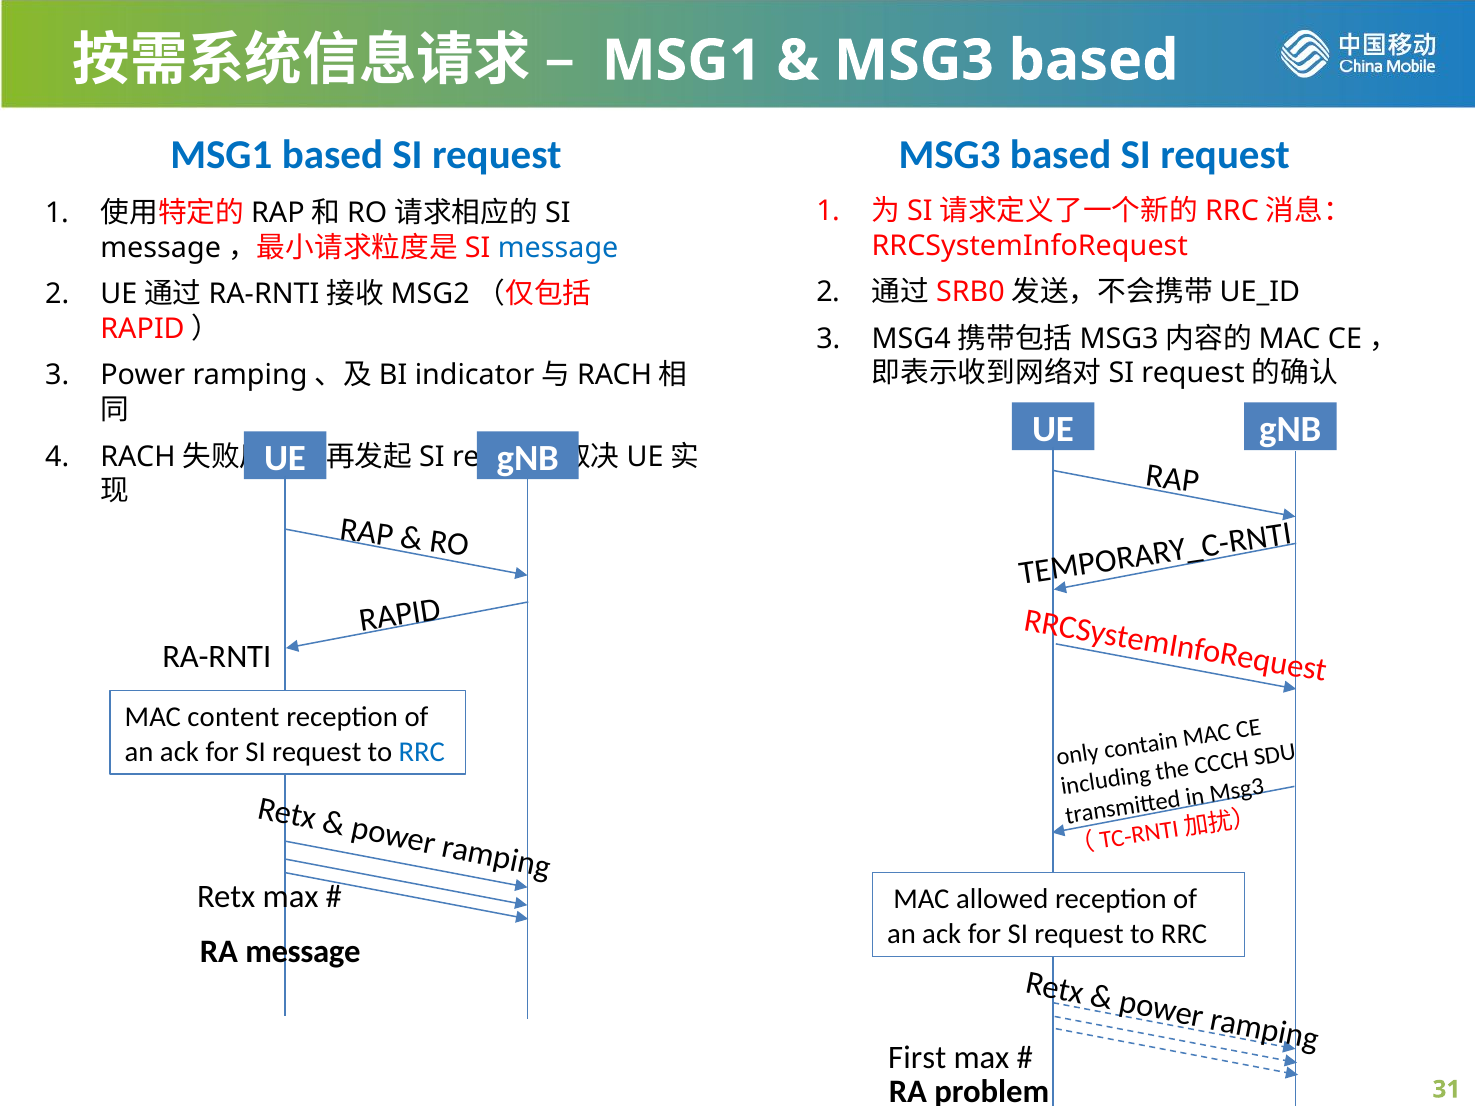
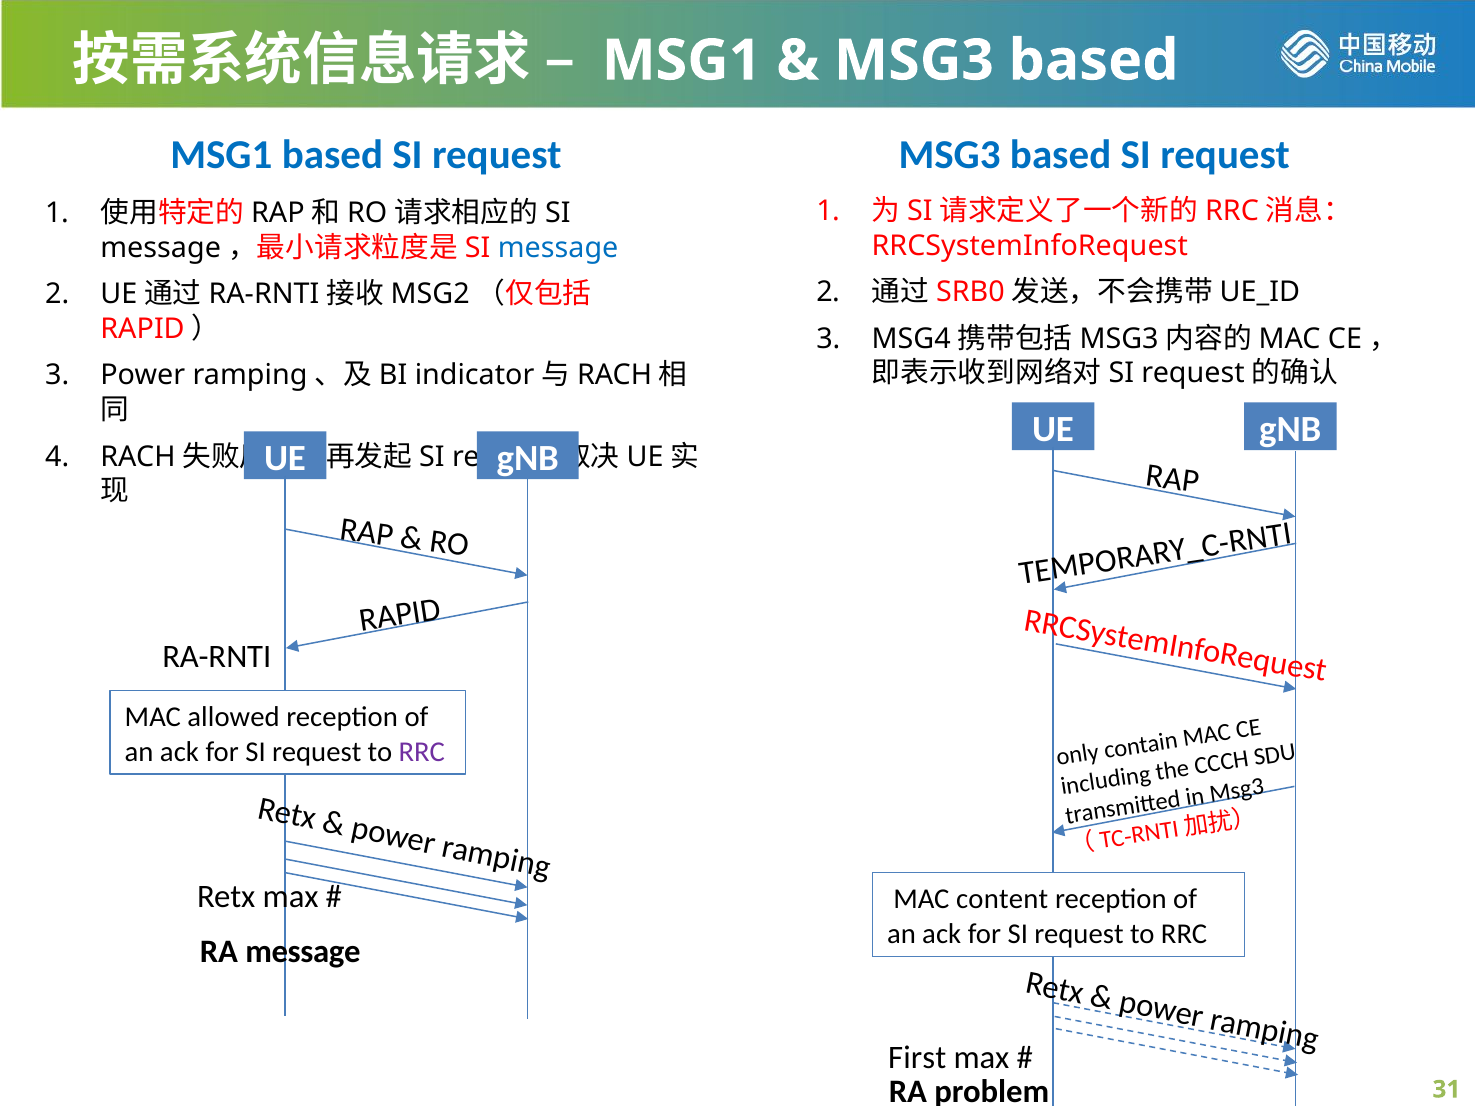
content: content -> allowed (234, 717)
RRC colour: blue -> purple (422, 752)
allowed: allowed -> content (1002, 899)
